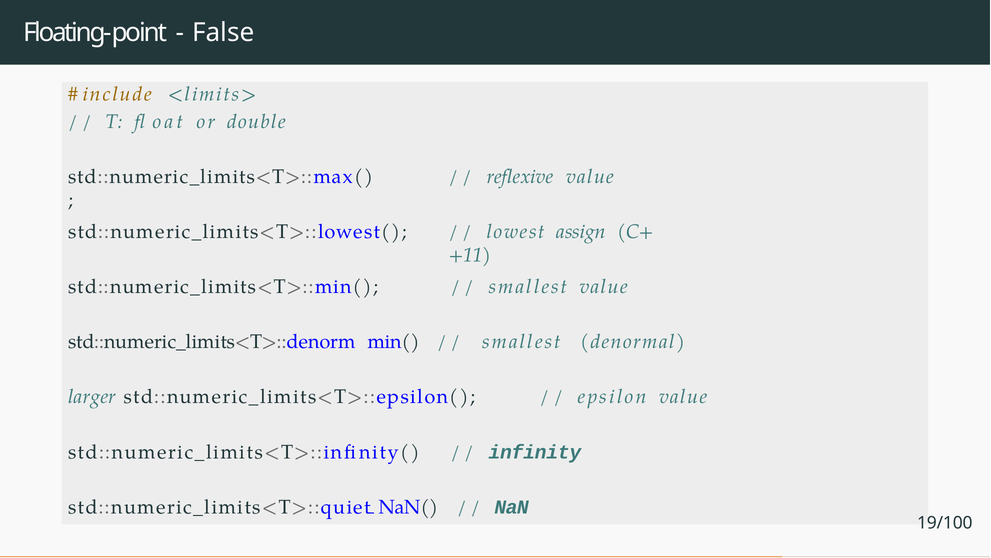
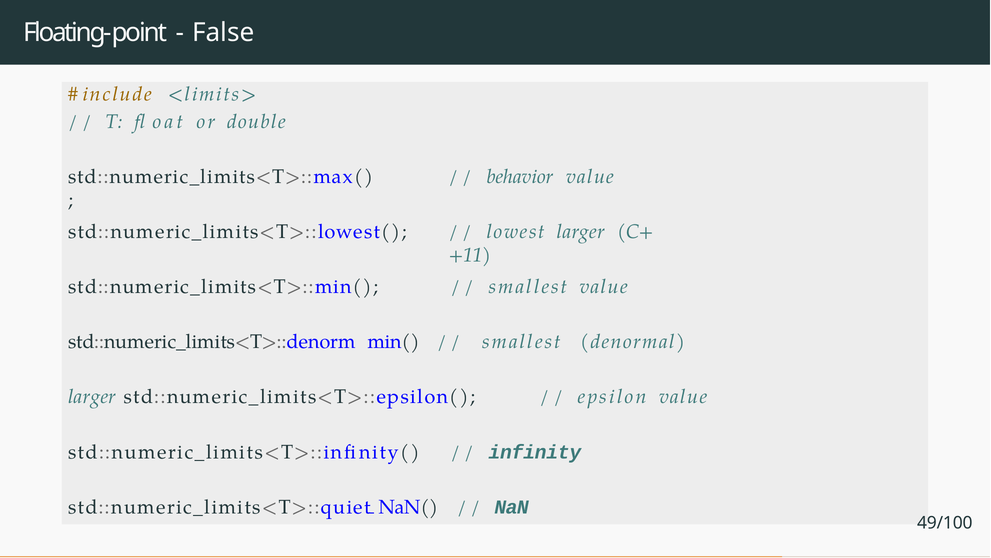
reflexive: reflexive -> behavior (520, 177)
lowest assign: assign -> larger (581, 232)
19/100: 19/100 -> 49/100 (945, 523)
